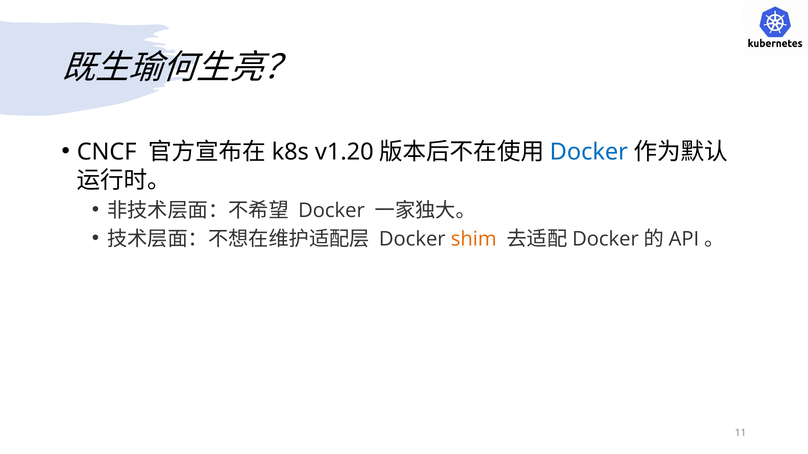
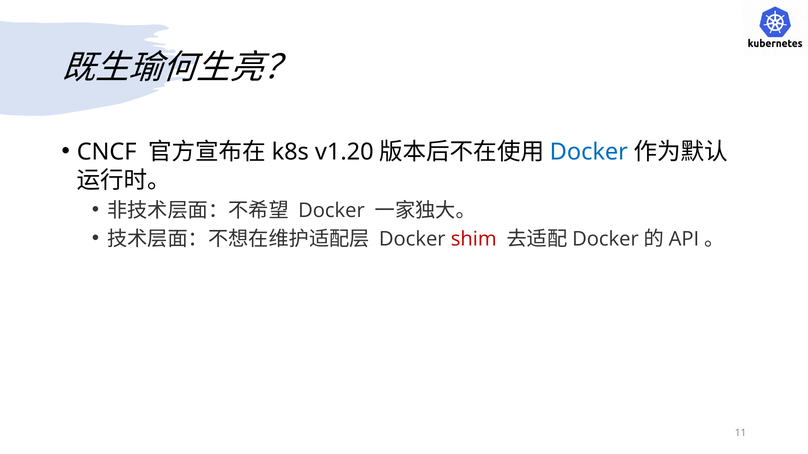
shim colour: orange -> red (474, 239)
